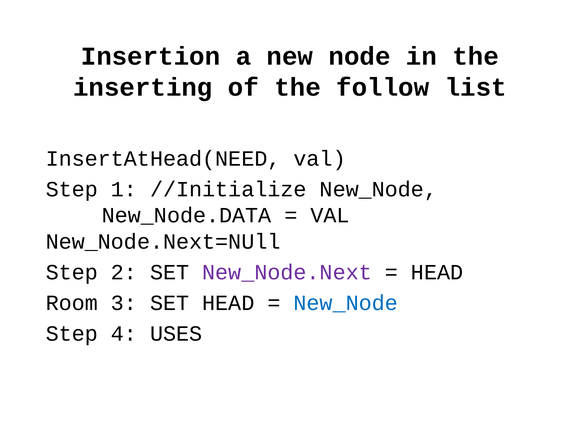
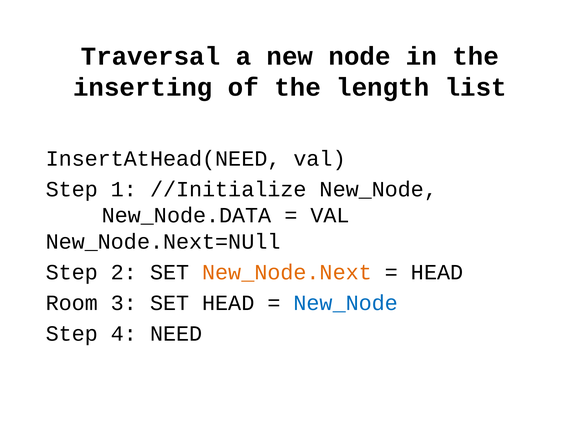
Insertion: Insertion -> Traversal (151, 56)
follow: follow -> length (383, 87)
New_Node.Next colour: purple -> orange (287, 272)
USES: USES -> NEED (176, 334)
